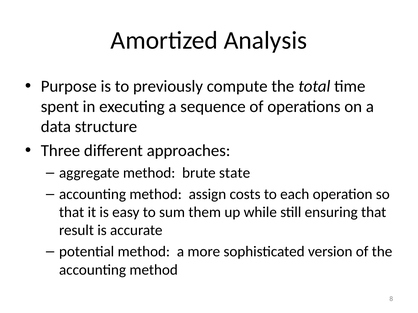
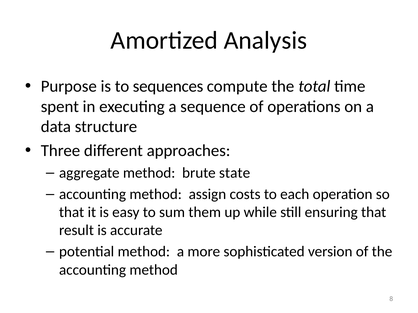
previously: previously -> sequences (168, 87)
